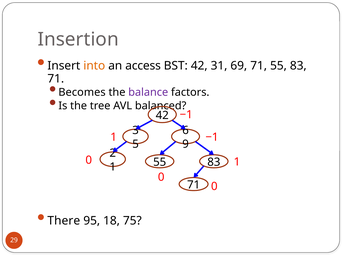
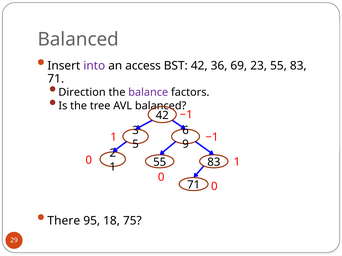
Insertion: Insertion -> Balanced (78, 40)
into colour: orange -> purple (94, 66)
31: 31 -> 36 (219, 66)
69 71: 71 -> 23 (259, 66)
Becomes: Becomes -> Direction (82, 93)
